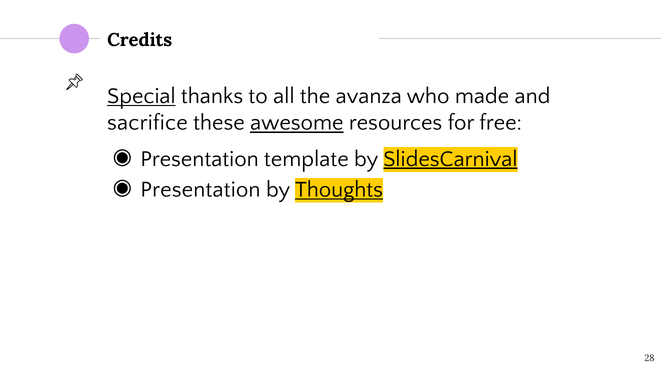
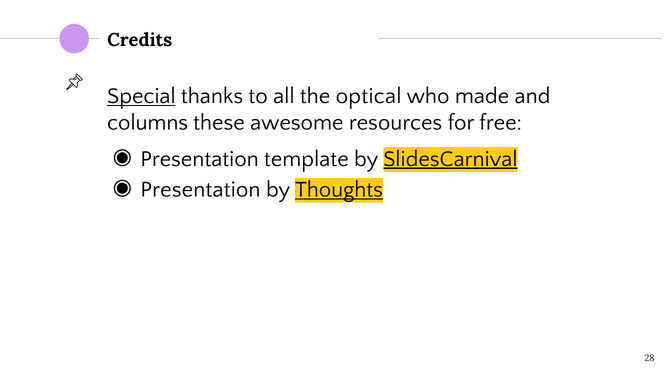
avanza: avanza -> optical (369, 96)
sacrifice: sacrifice -> columns (148, 123)
awesome underline: present -> none (297, 123)
